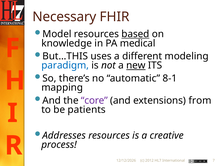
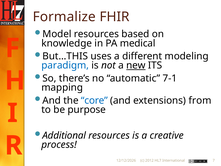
Necessary: Necessary -> Formalize (64, 17)
based underline: present -> none (135, 34)
8-1: 8-1 -> 7-1 (170, 78)
core colour: purple -> blue (94, 100)
patients: patients -> purpose (87, 109)
Addresses: Addresses -> Additional (64, 135)
